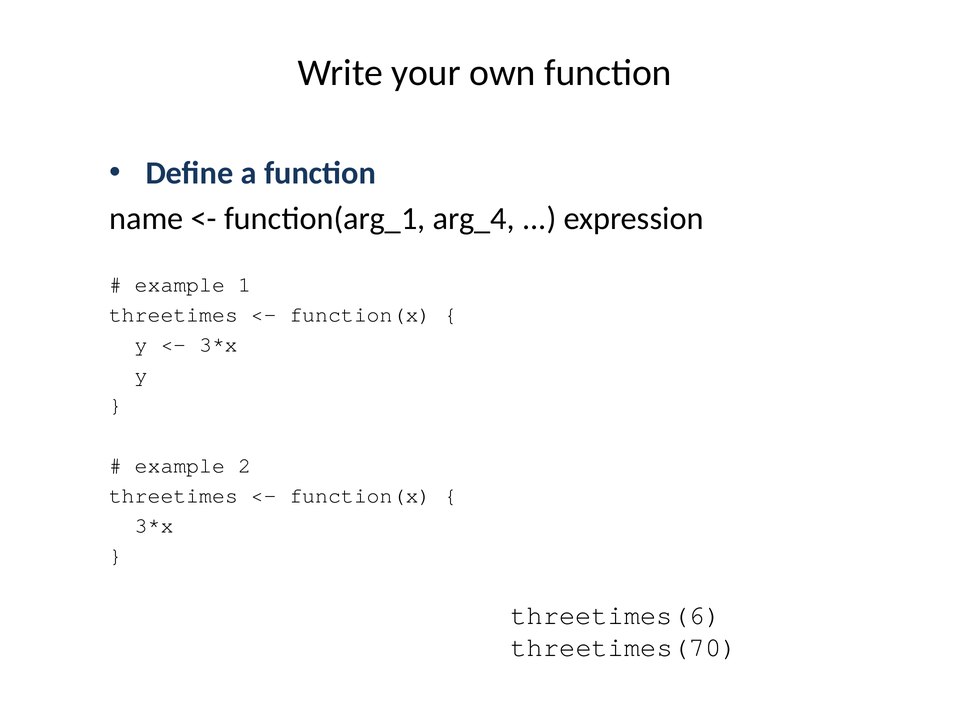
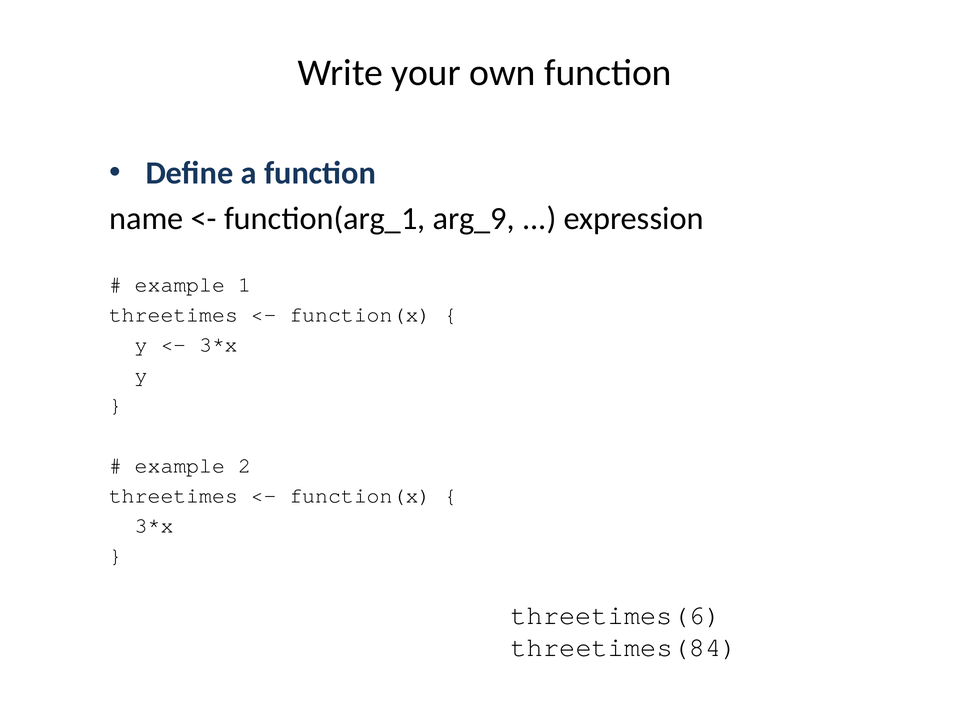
arg_4: arg_4 -> arg_9 (474, 219)
threetimes(70: threetimes(70 -> threetimes(84 (624, 648)
